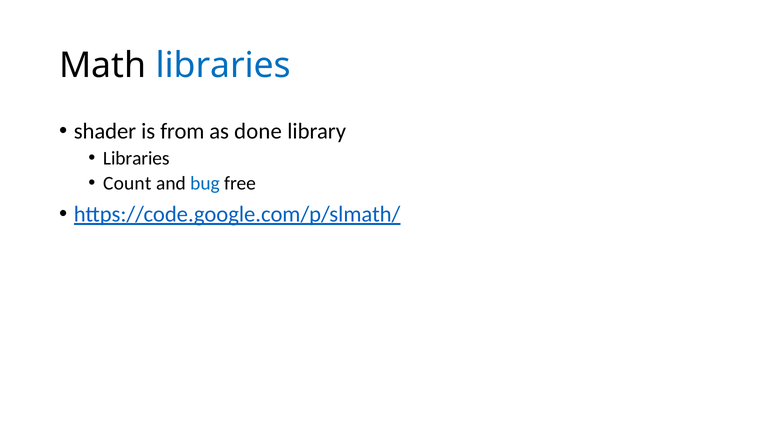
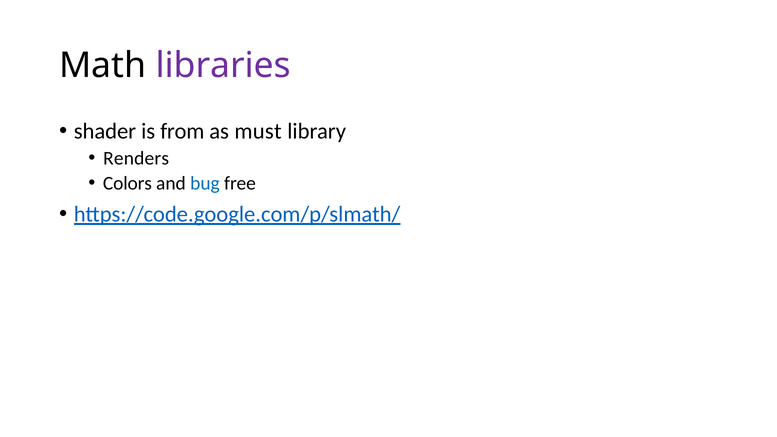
libraries colour: blue -> purple (223, 65)
done: done -> must (258, 131)
Libraries: Libraries -> Renders (136, 158)
Count: Count -> Colors (127, 183)
